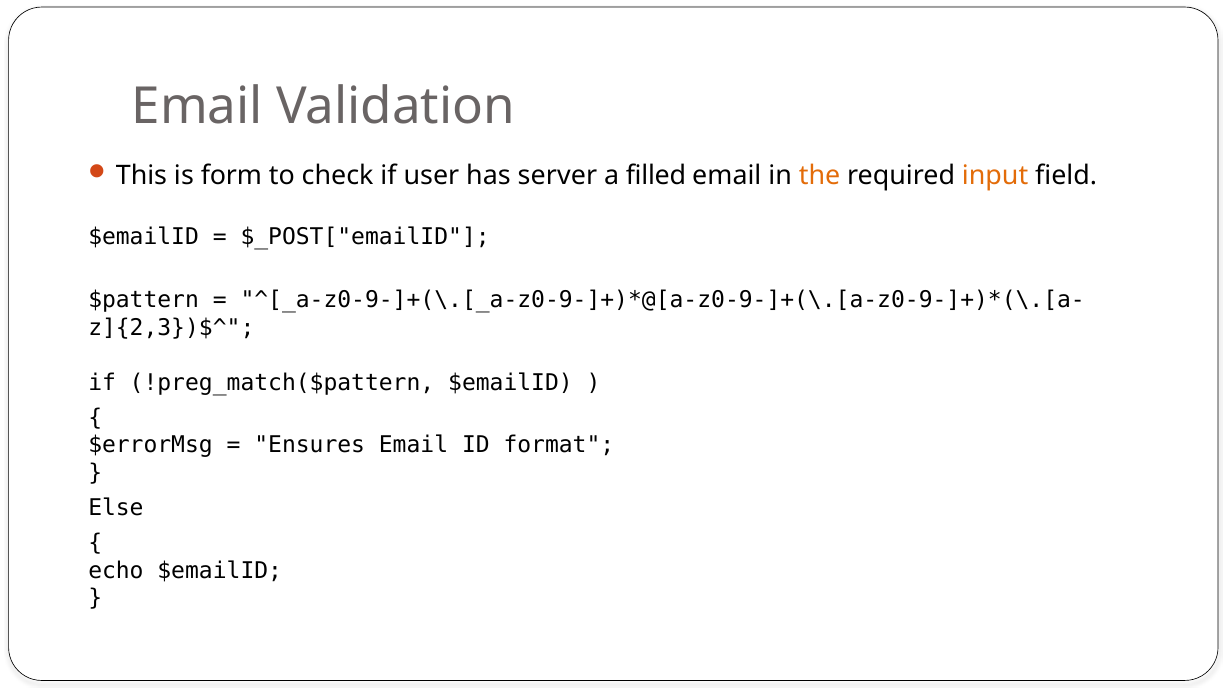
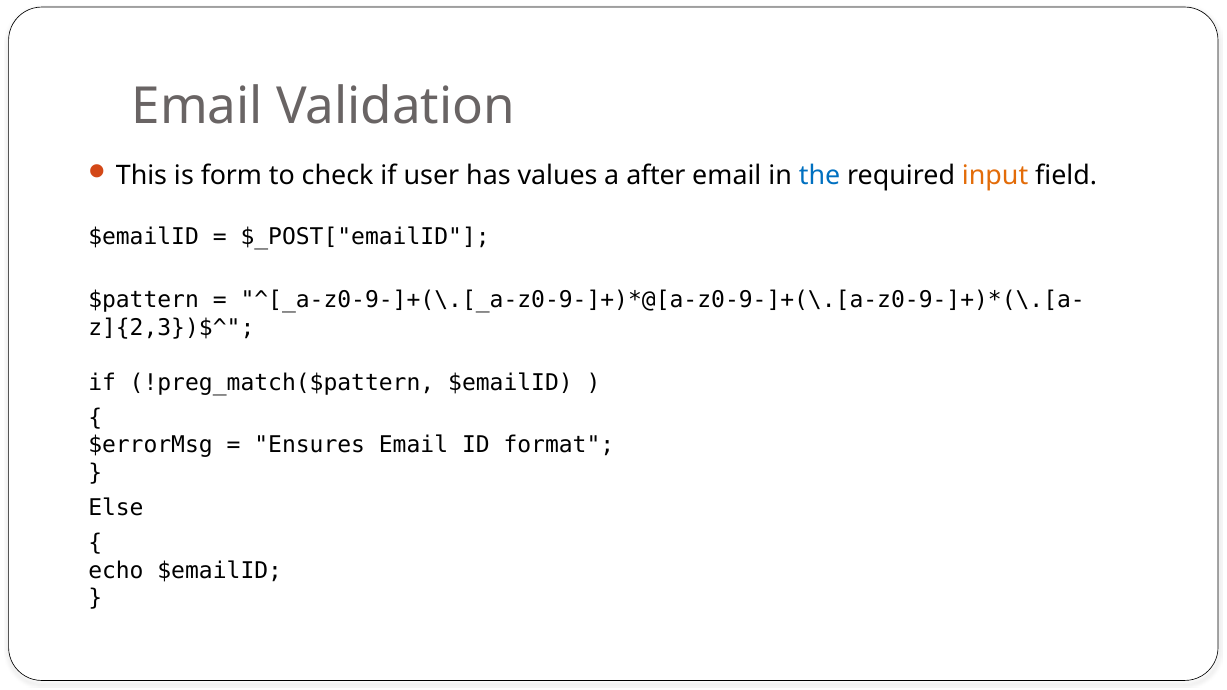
server: server -> values (558, 176)
filled: filled -> after (656, 176)
the colour: orange -> blue (820, 176)
